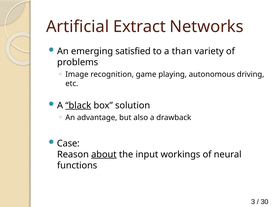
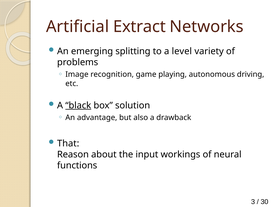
satisfied: satisfied -> splitting (133, 51)
than: than -> level (182, 51)
Case: Case -> That (68, 143)
about underline: present -> none (104, 154)
